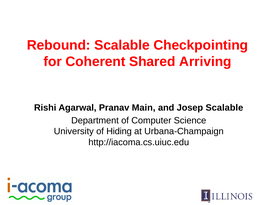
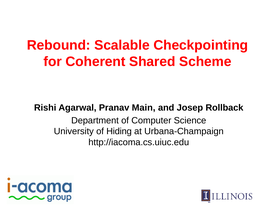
Arriving: Arriving -> Scheme (205, 61)
Josep Scalable: Scalable -> Rollback (224, 108)
